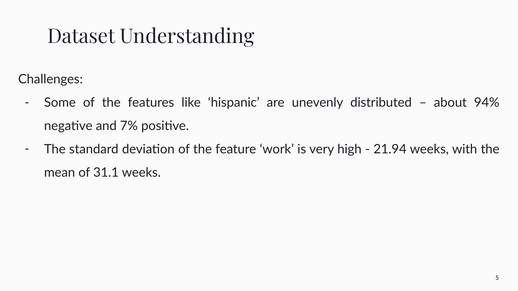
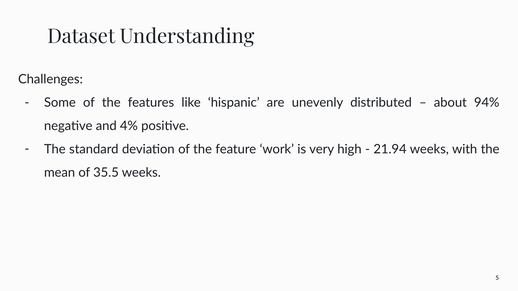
7%: 7% -> 4% (129, 126)
31.1: 31.1 -> 35.5 (106, 173)
